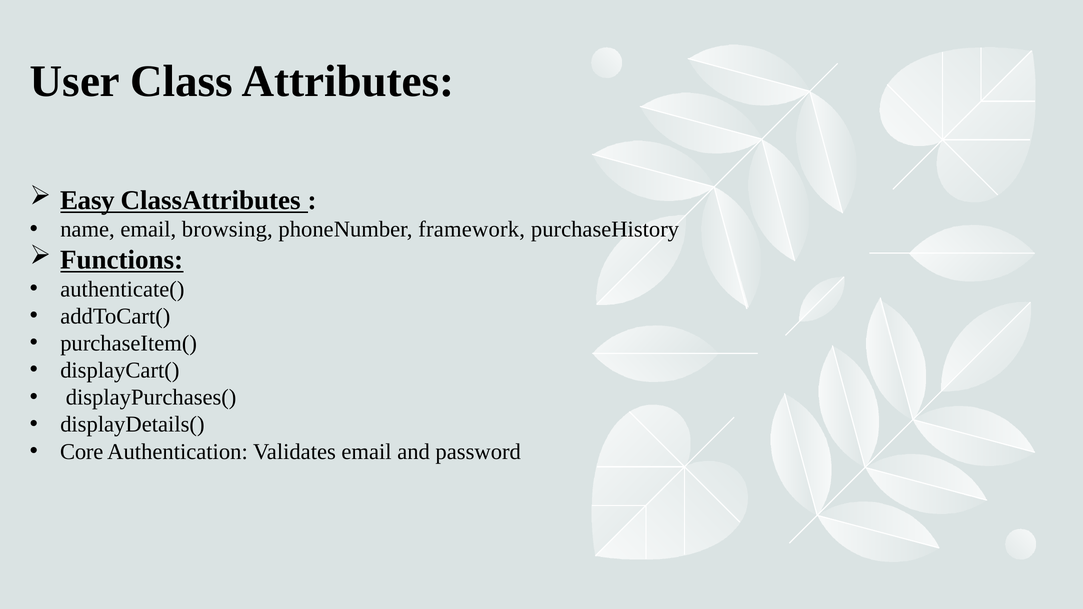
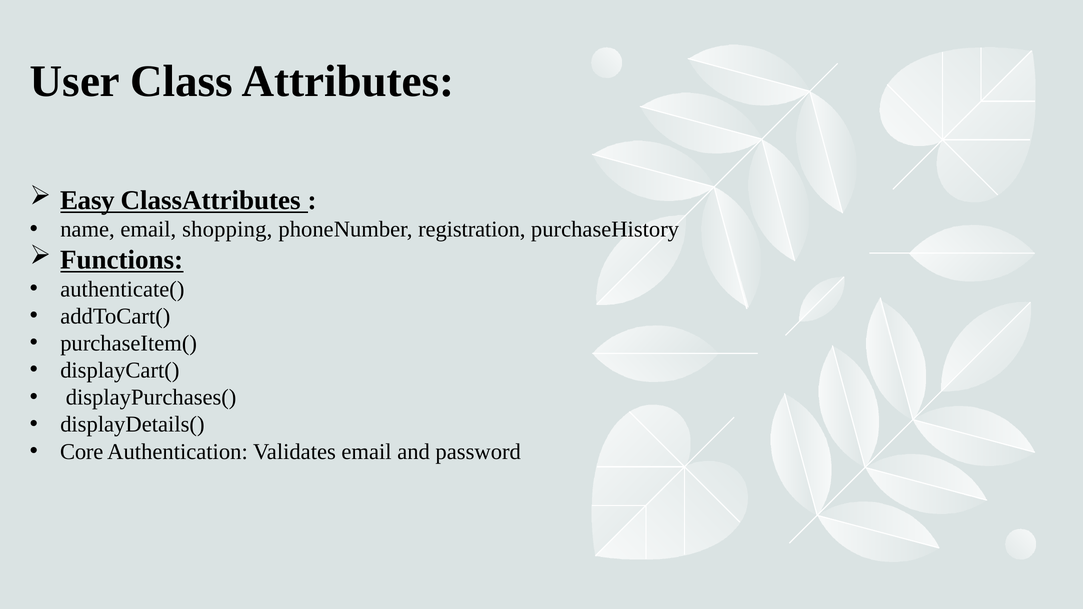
browsing: browsing -> shopping (227, 230)
framework: framework -> registration (472, 230)
